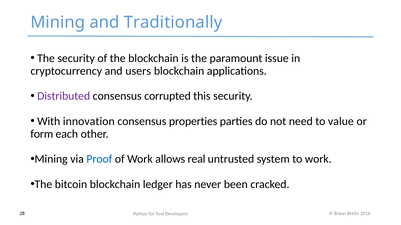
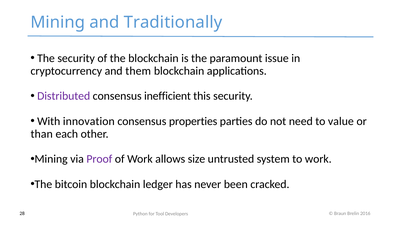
users: users -> them (138, 71)
corrupted: corrupted -> inefficient (168, 96)
form: form -> than (42, 134)
Proof colour: blue -> purple (99, 159)
real: real -> size (197, 159)
